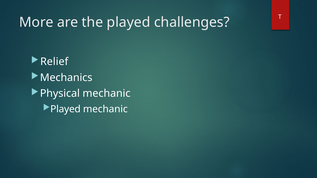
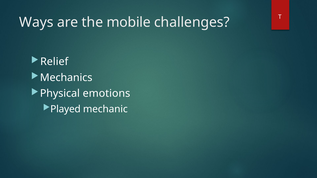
More: More -> Ways (36, 22)
the played: played -> mobile (129, 22)
Physical mechanic: mechanic -> emotions (106, 94)
